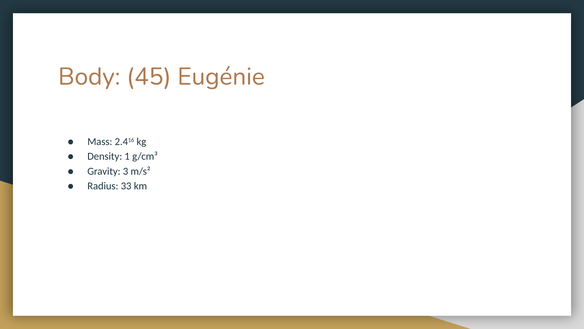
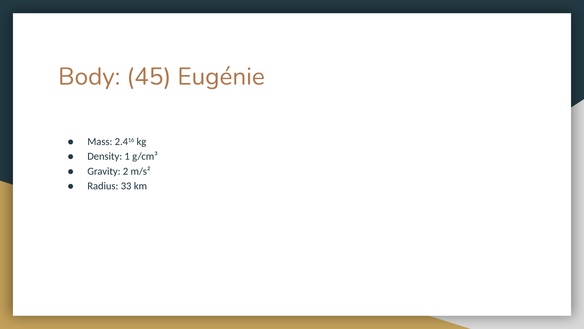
3: 3 -> 2 (126, 171)
